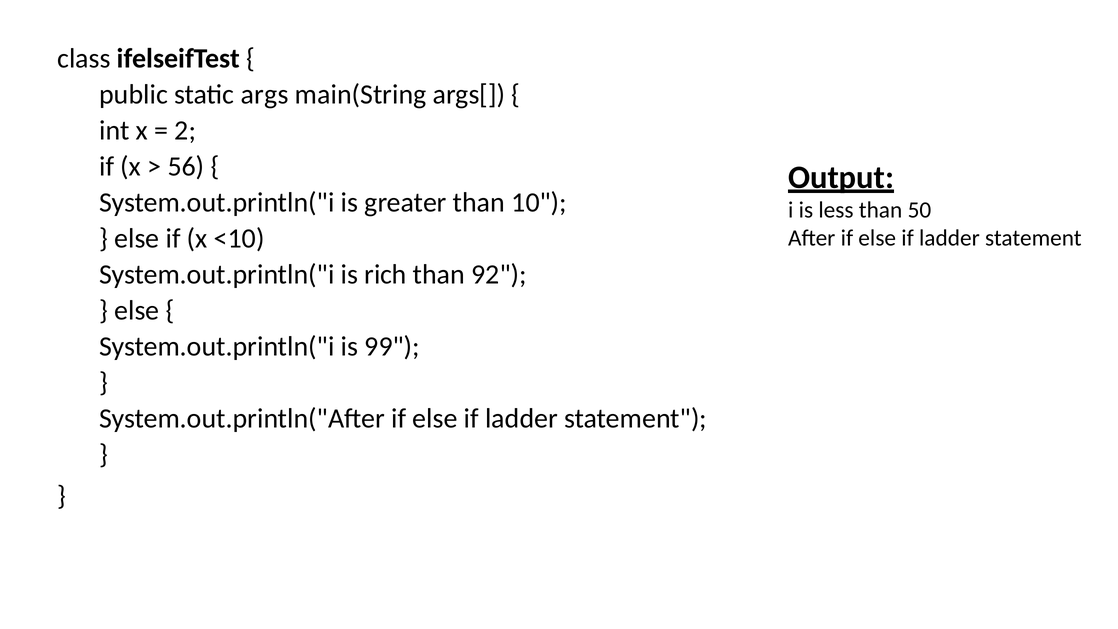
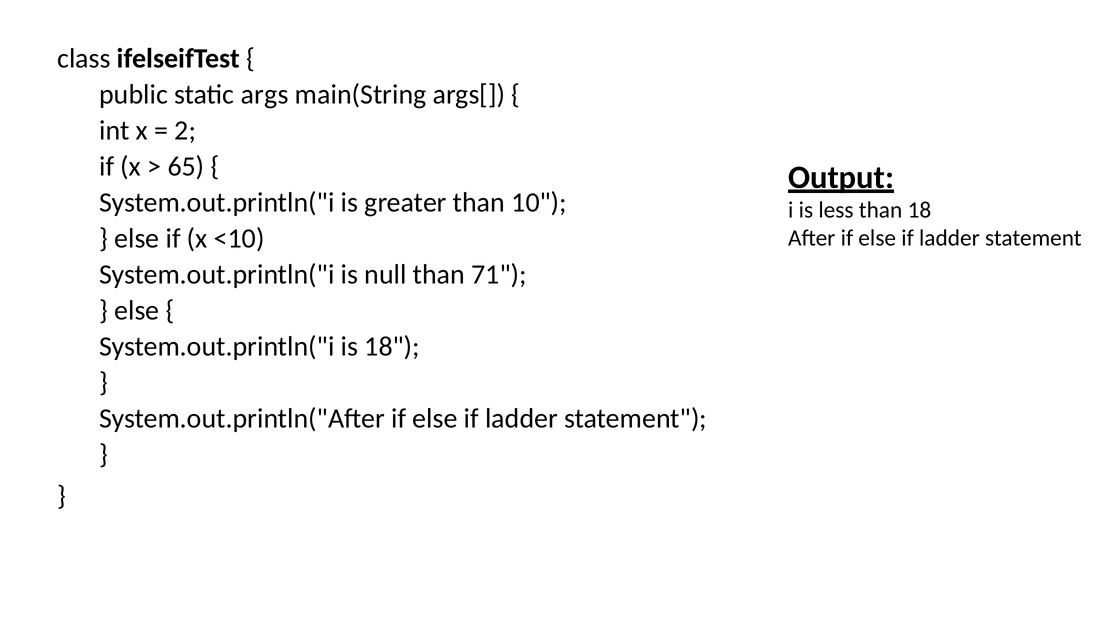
56: 56 -> 65 (186, 166)
than 50: 50 -> 18 (919, 210)
rich: rich -> null (385, 274)
92: 92 -> 71 (499, 274)
is 99: 99 -> 18 (392, 346)
